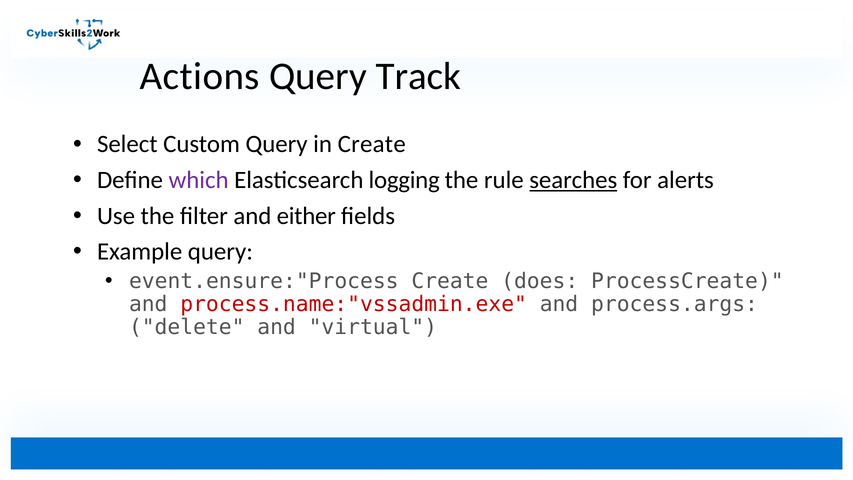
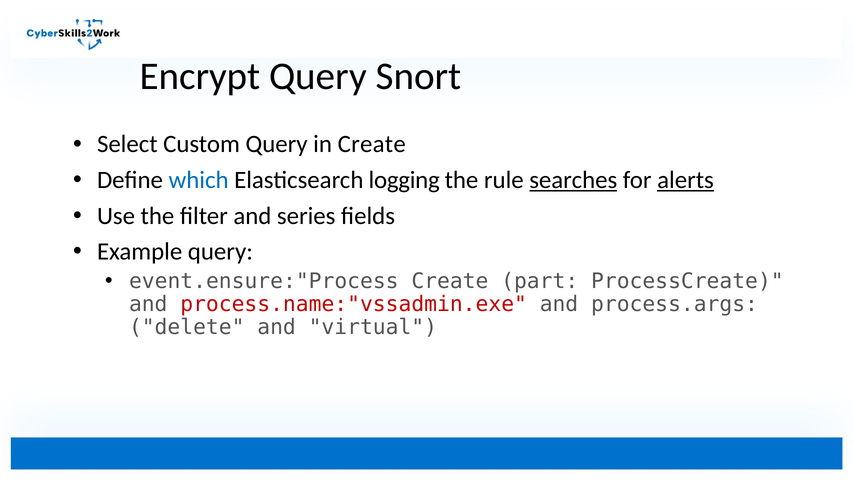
Actions: Actions -> Encrypt (200, 76)
Track: Track -> Snort (418, 76)
which colour: purple -> blue (199, 180)
alerts underline: none -> present (686, 180)
either: either -> series (306, 216)
does: does -> part (540, 281)
